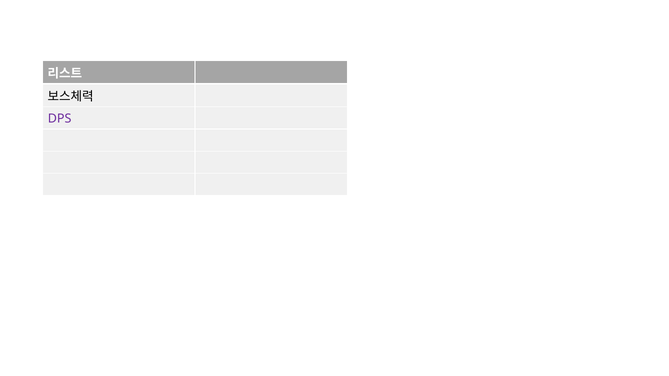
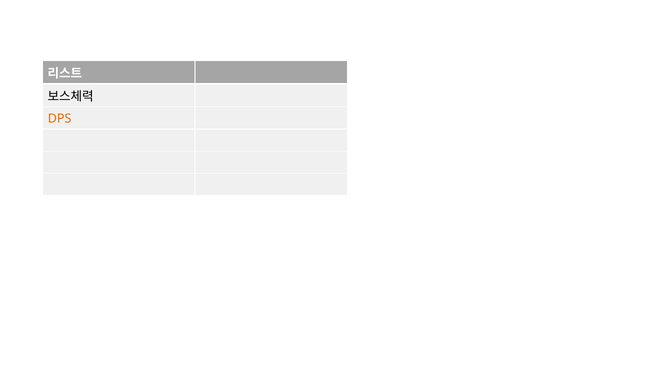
DPS colour: purple -> orange (60, 119)
